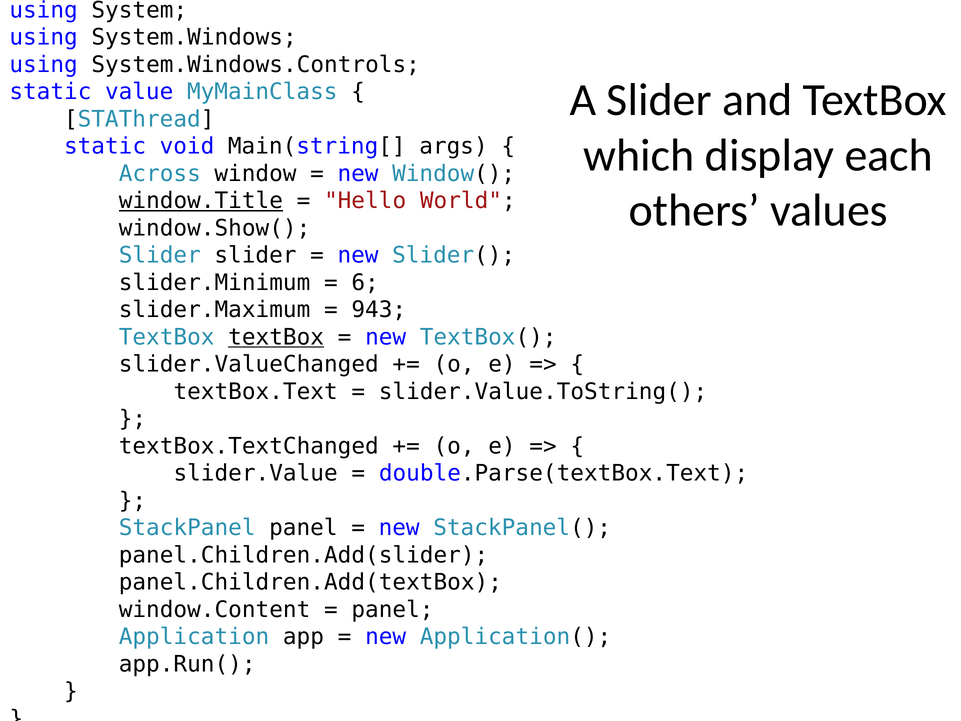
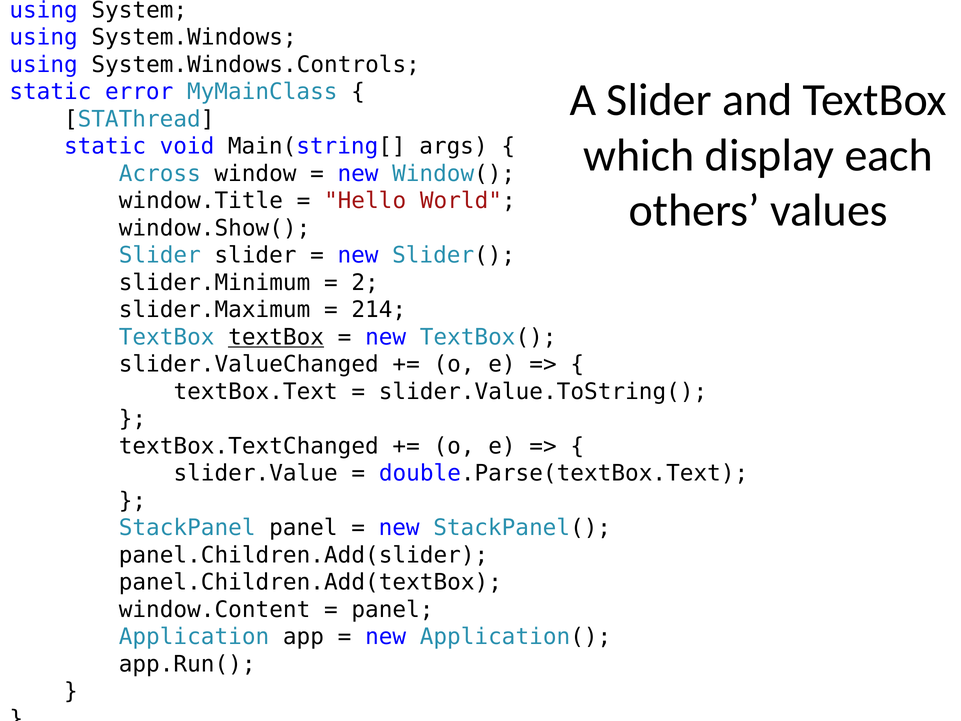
value: value -> error (139, 92)
window.Title underline: present -> none (201, 201)
6: 6 -> 2 (365, 283)
943: 943 -> 214 (379, 310)
